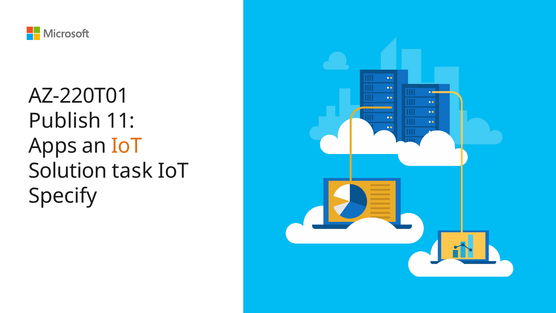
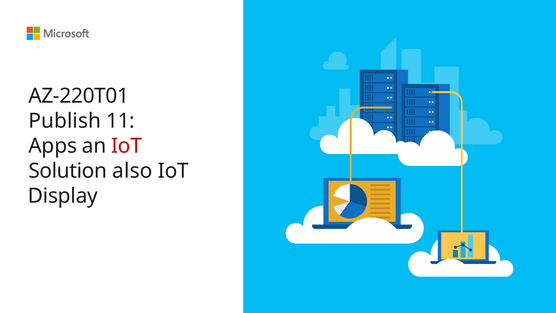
IoT colour: orange -> red (127, 146)
task: task -> also (132, 171)
Specify: Specify -> Display (63, 196)
